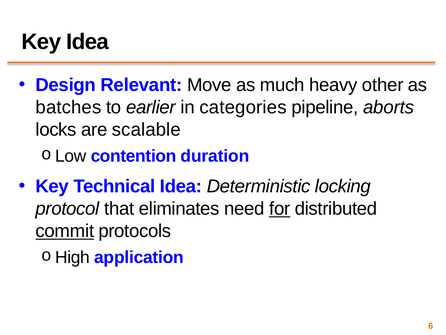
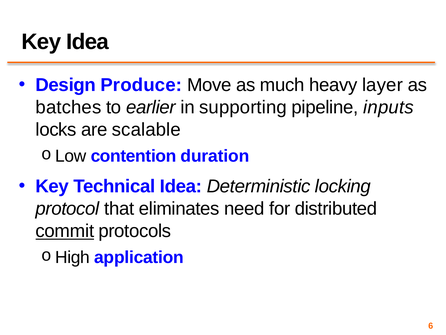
Relevant: Relevant -> Produce (141, 85)
other: other -> layer (383, 85)
categories: categories -> supporting (243, 107)
aborts: aborts -> inputs (388, 107)
for underline: present -> none (280, 208)
